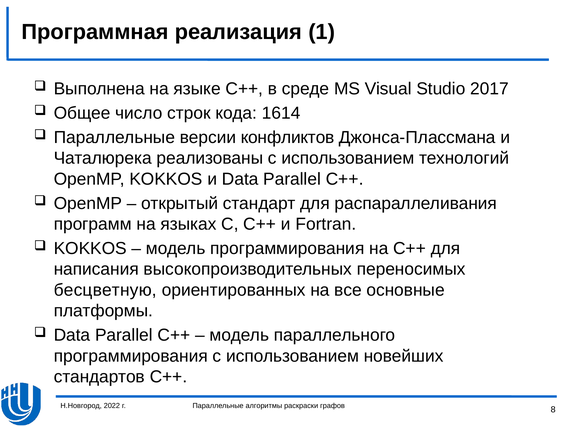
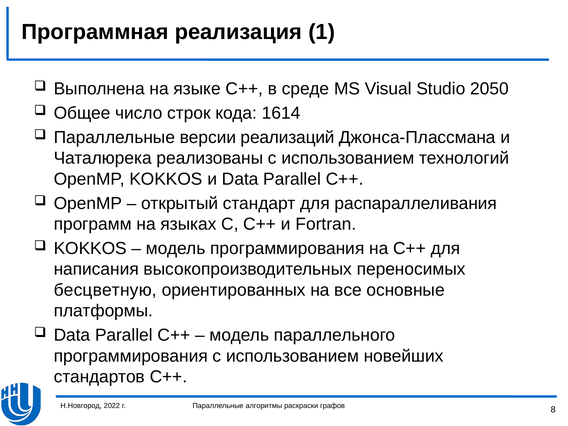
2017: 2017 -> 2050 (490, 89)
конфликтов: конфликтов -> реализаций (288, 137)
